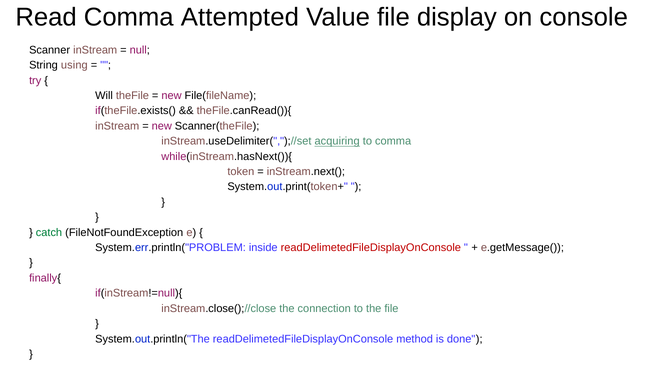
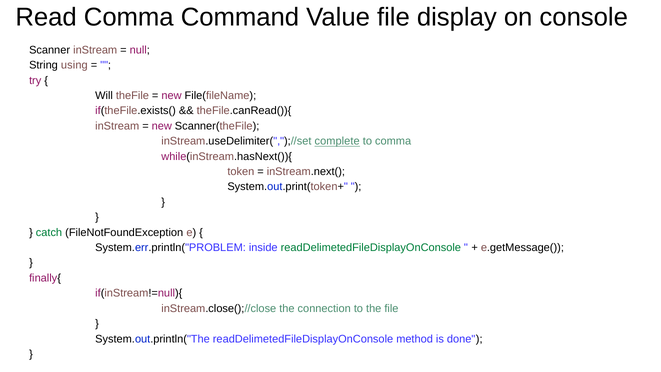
Attempted: Attempted -> Command (240, 17)
acquiring: acquiring -> complete (337, 141)
readDelimetedFileDisplayOnConsole colour: red -> green (371, 248)
